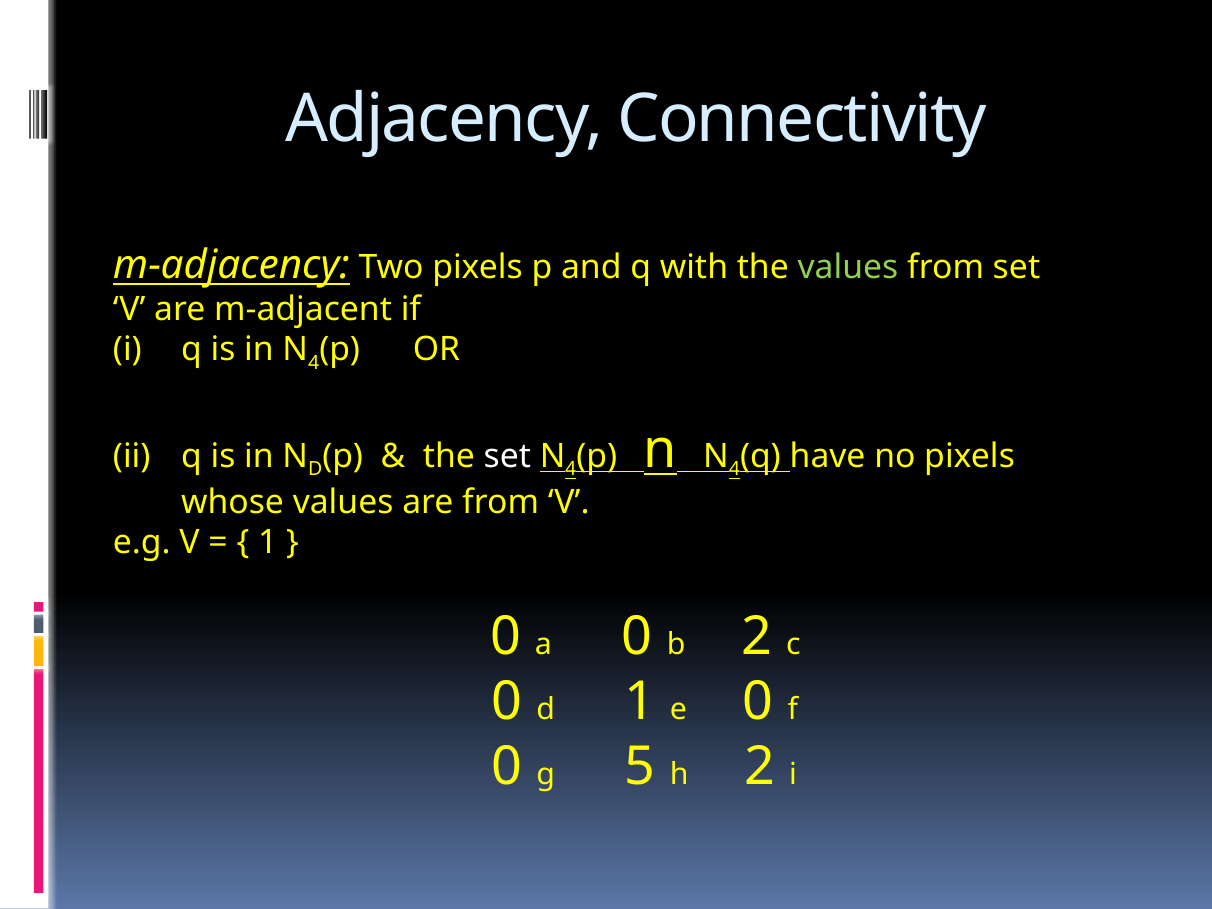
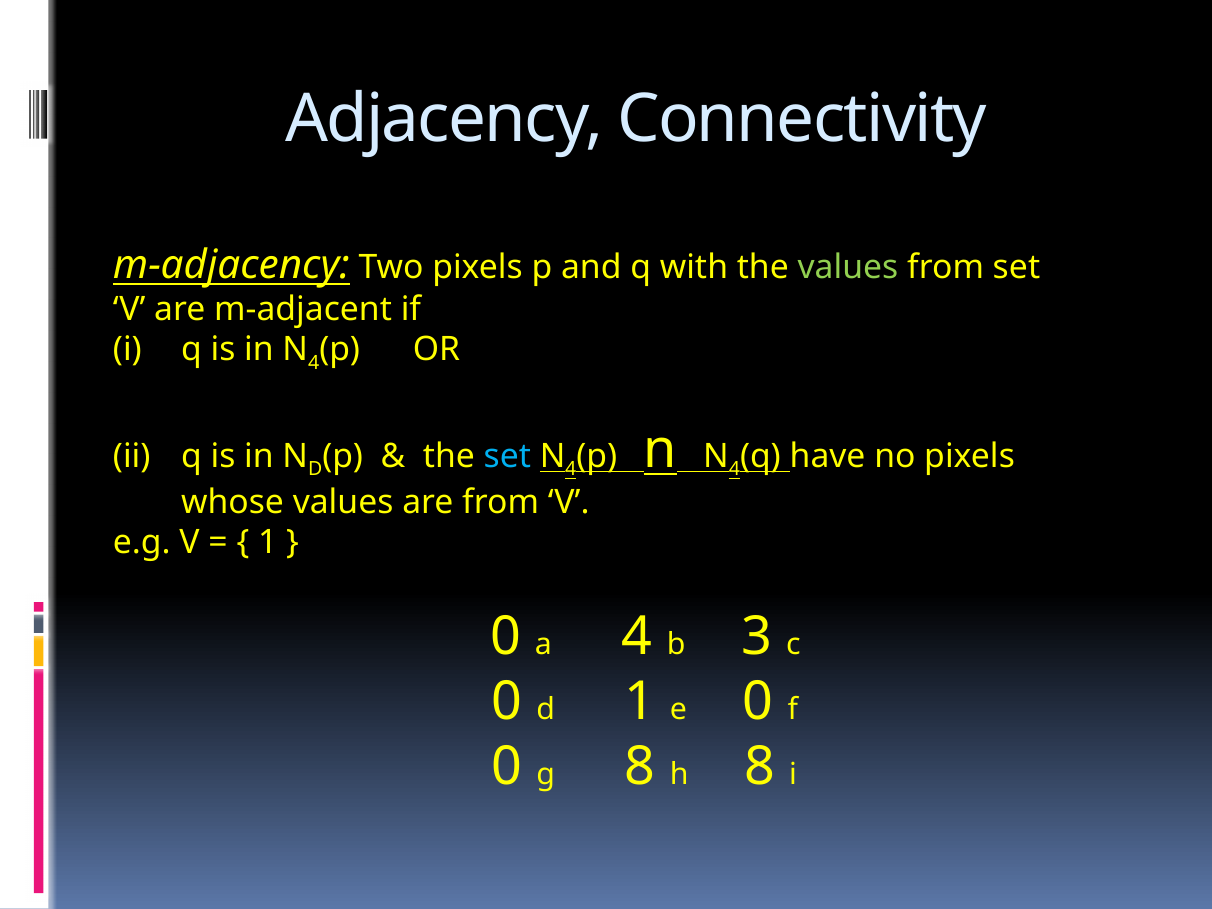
set colour: white -> light blue (507, 456)
a 0: 0 -> 4 (637, 637)
b 2: 2 -> 3 (757, 637)
g 5: 5 -> 8 (640, 766)
h 2: 2 -> 8 (760, 766)
